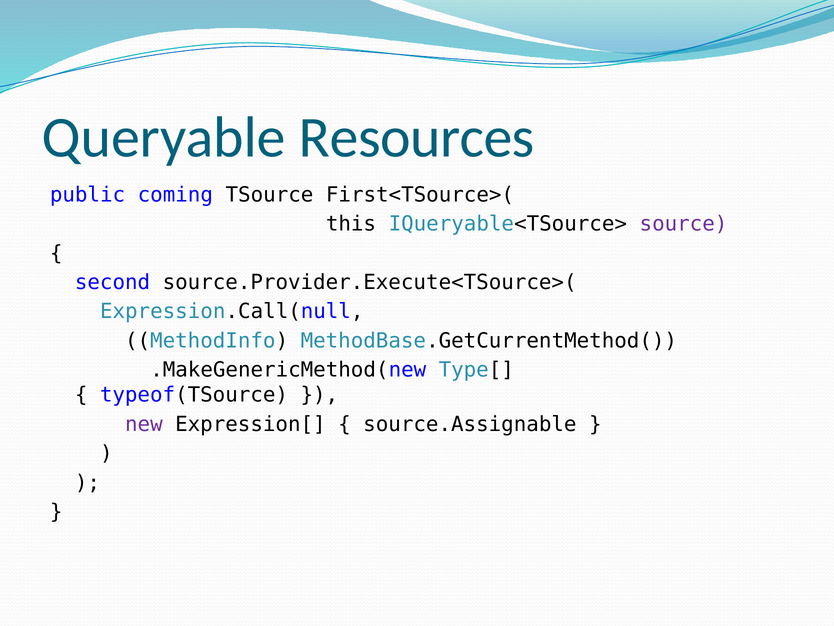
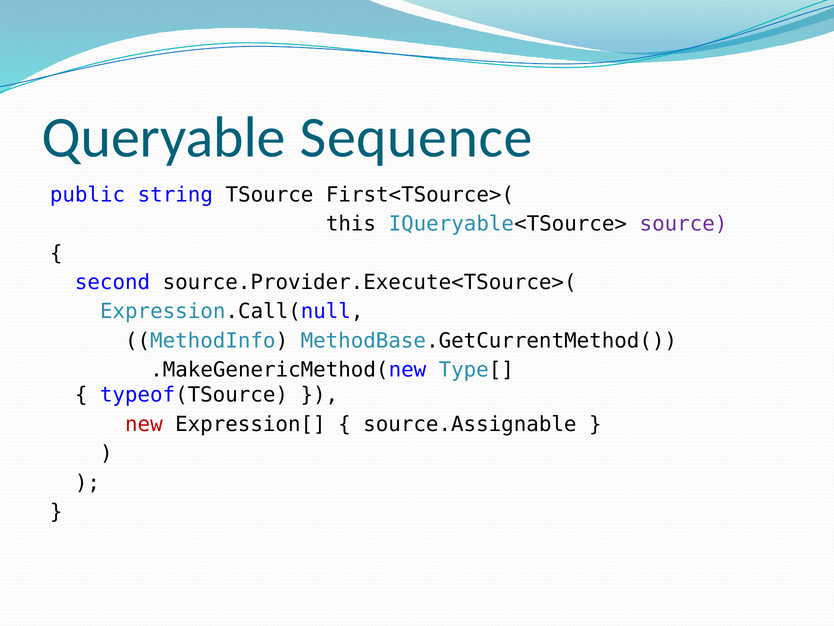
Resources: Resources -> Sequence (416, 138)
coming: coming -> string (175, 195)
new colour: purple -> red (144, 424)
